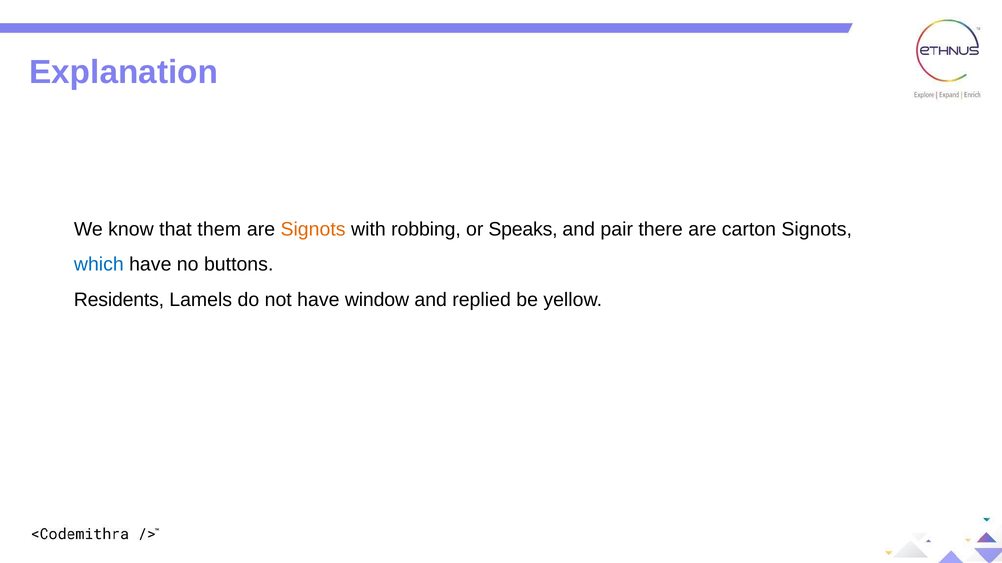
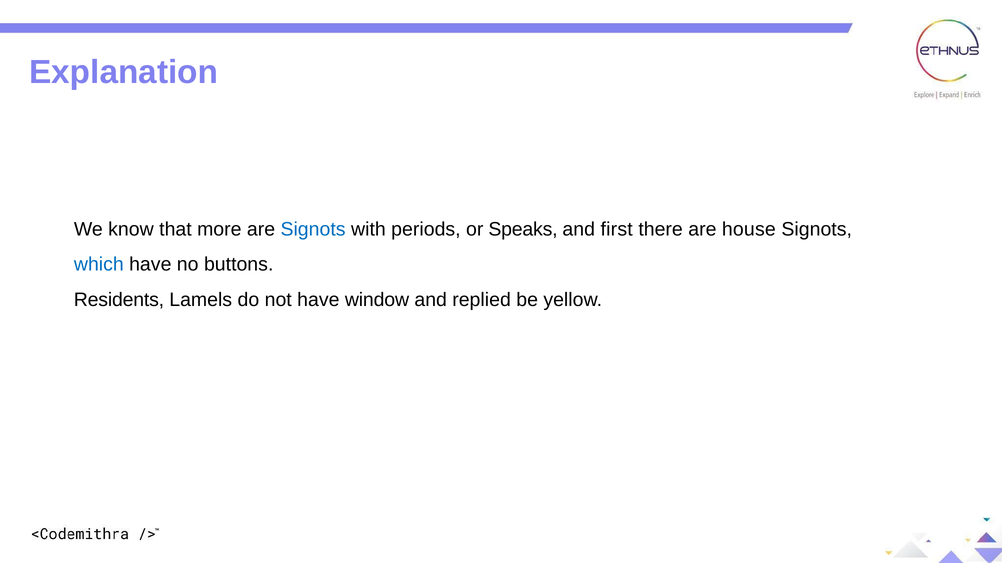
them: them -> more (219, 230)
Signots colour: orange -> blue (313, 230)
robbing: robbing -> periods (426, 230)
pair: pair -> first (617, 230)
carton: carton -> house (749, 230)
